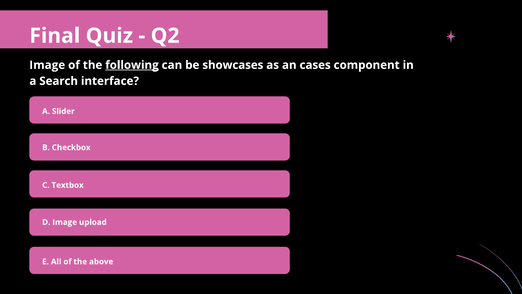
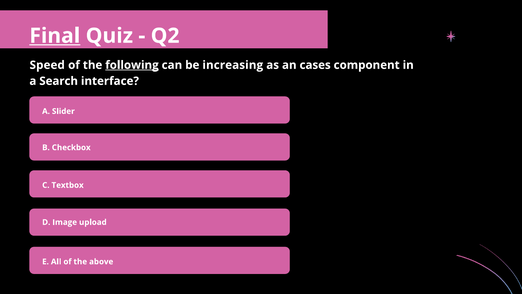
Final underline: none -> present (55, 36)
Image: Image -> Speed (47, 65)
showcases: showcases -> increasing (233, 65)
